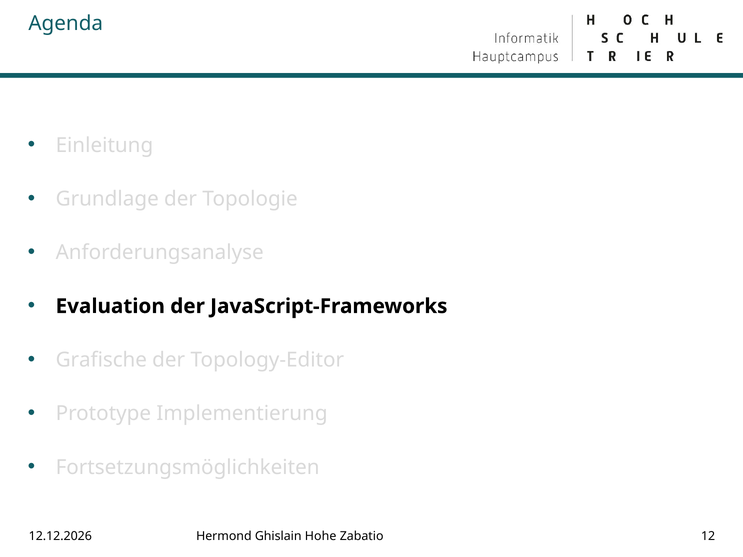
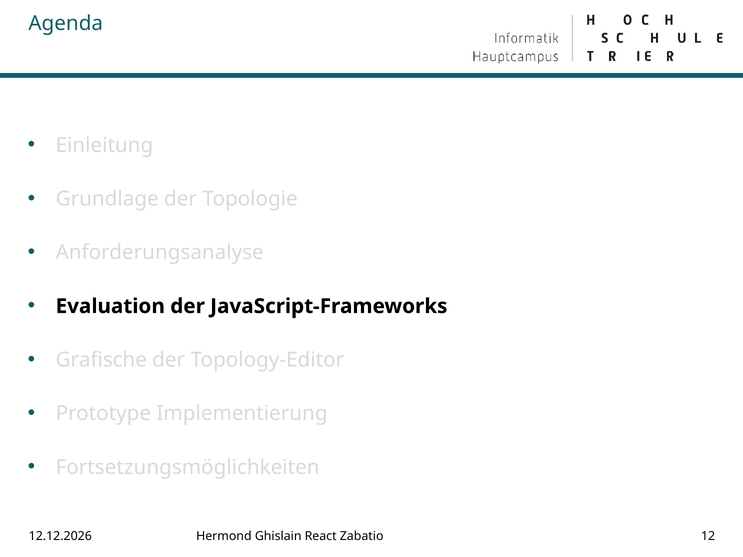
Hohe: Hohe -> React (321, 536)
